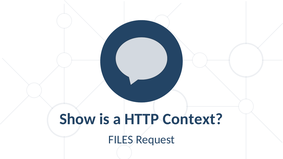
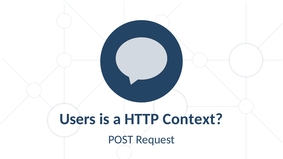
Show: Show -> Users (78, 119)
FILES: FILES -> POST (121, 140)
